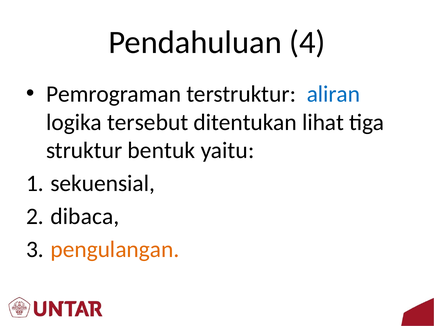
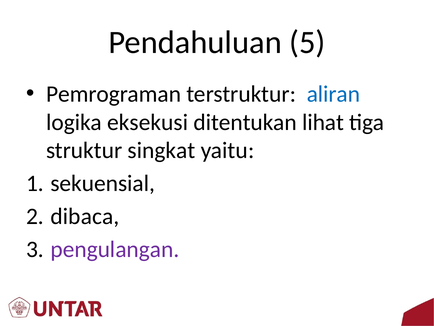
4: 4 -> 5 (307, 42)
tersebut: tersebut -> eksekusi (148, 122)
bentuk: bentuk -> singkat (161, 150)
pengulangan colour: orange -> purple (115, 249)
